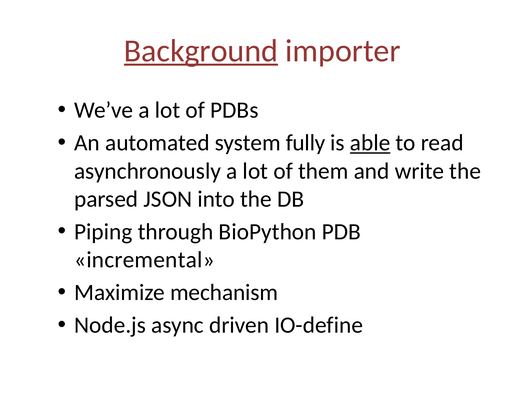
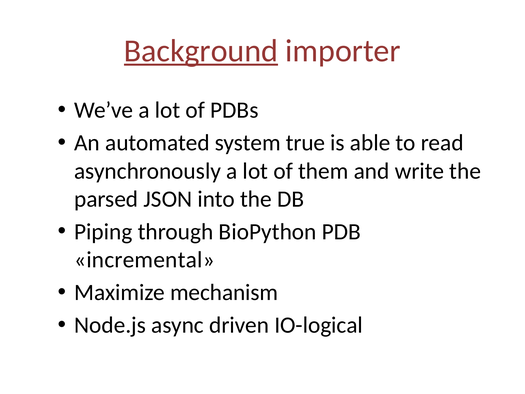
fully: fully -> true (306, 143)
able underline: present -> none (370, 143)
IO-define: IO-define -> IO-logical (319, 325)
